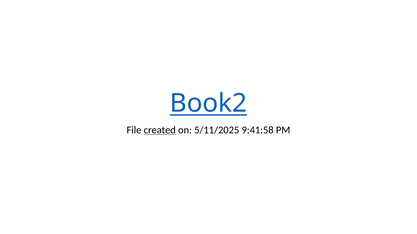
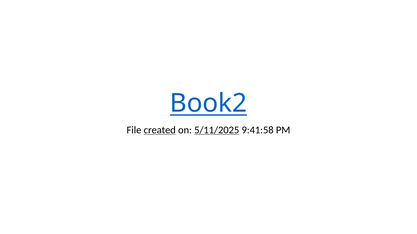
5/11/2025 underline: none -> present (217, 130)
